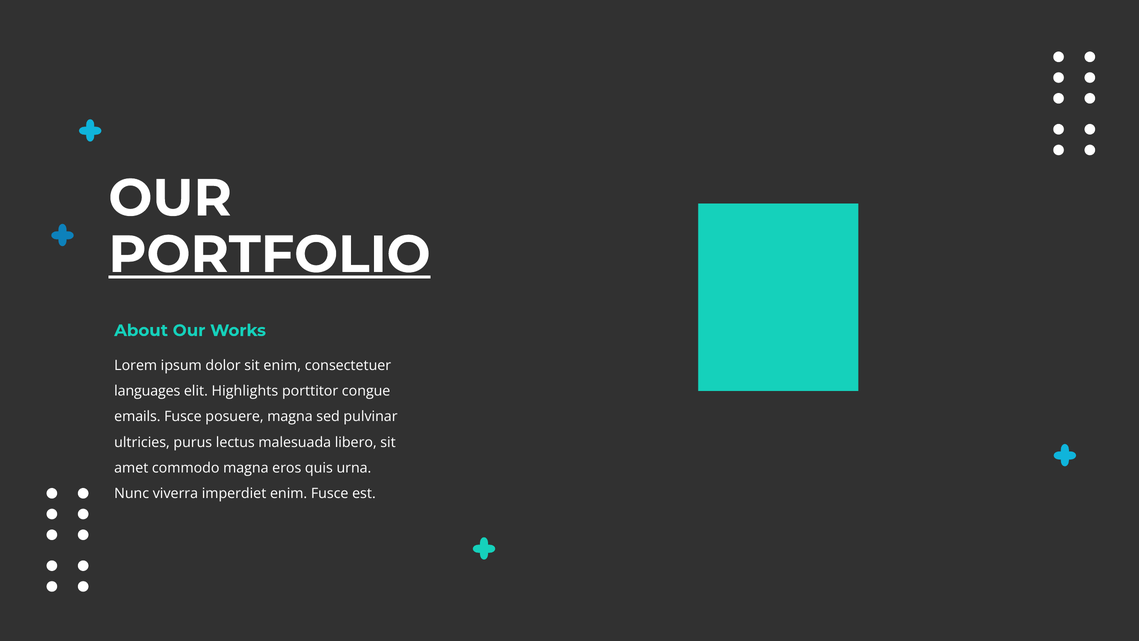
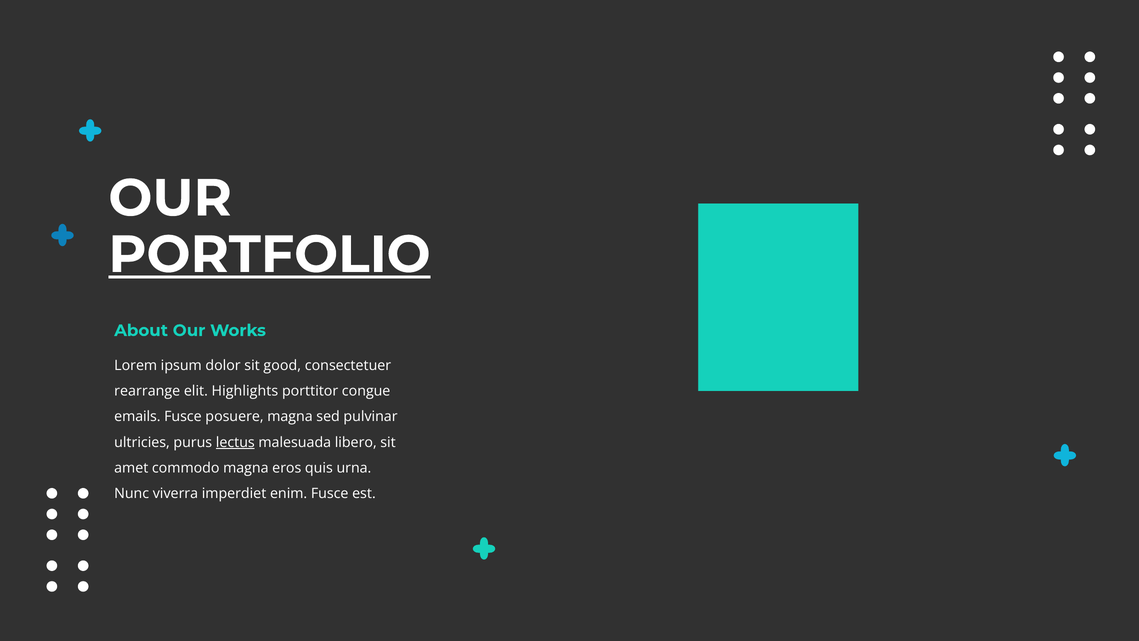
sit enim: enim -> good (282, 365)
languages: languages -> rearrange (147, 391)
lectus underline: none -> present (235, 442)
